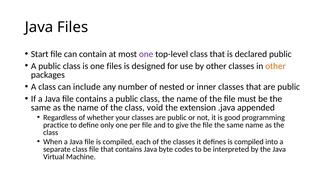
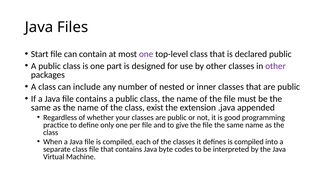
one files: files -> part (114, 66)
other colour: orange -> purple (276, 66)
void: void -> exist (155, 108)
